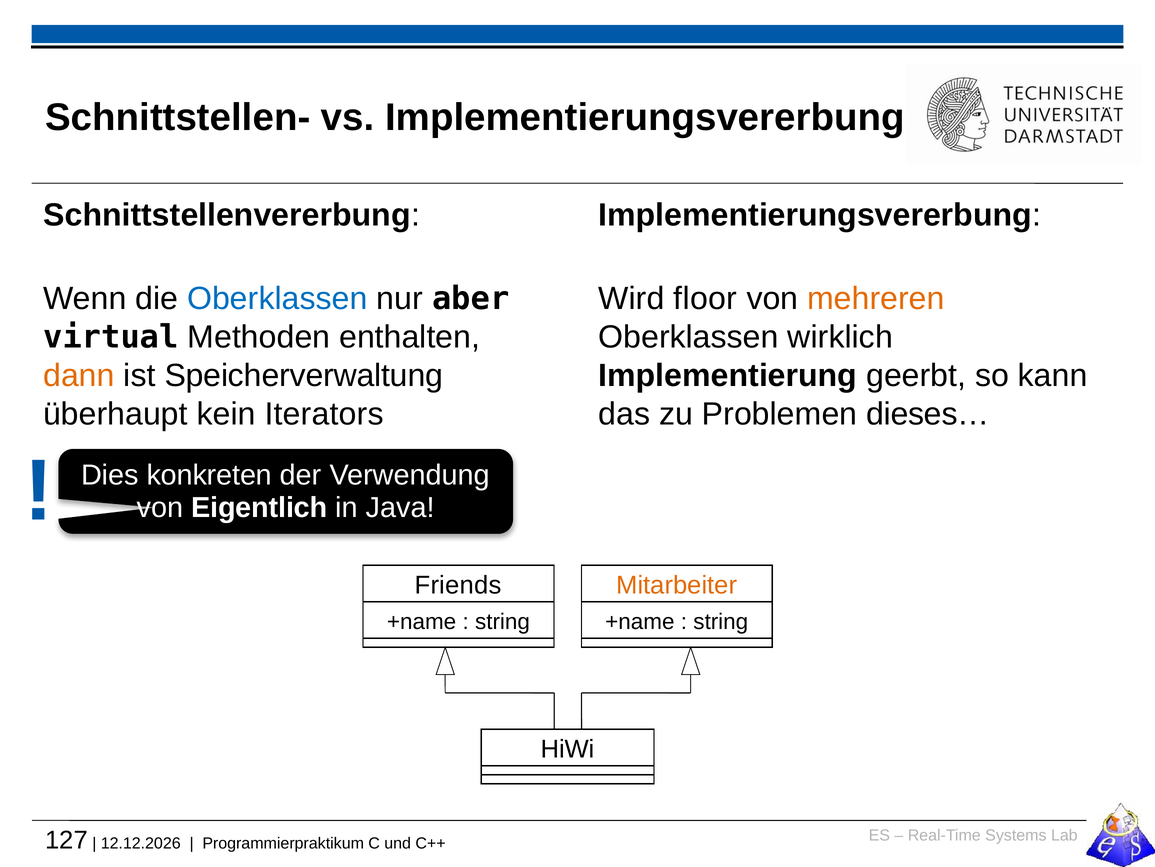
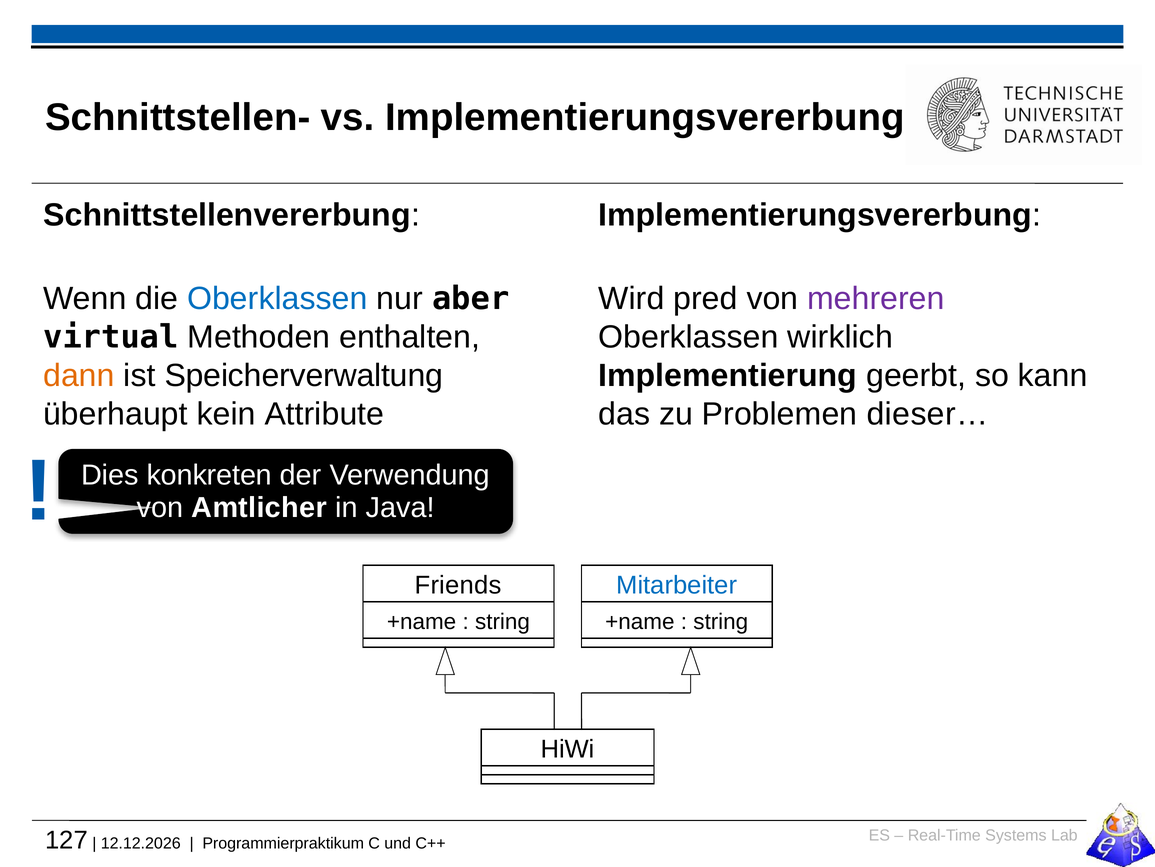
floor: floor -> pred (705, 298)
mehreren colour: orange -> purple (876, 298)
Iterators: Iterators -> Attribute (324, 414)
dieses…: dieses… -> dieser… (927, 414)
Eigentlich: Eigentlich -> Amtlicher (259, 507)
Mitarbeiter colour: orange -> blue (677, 585)
